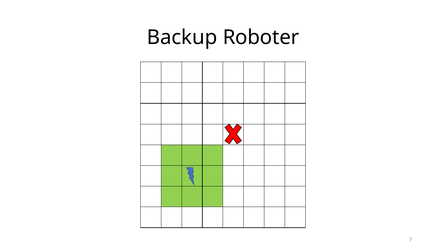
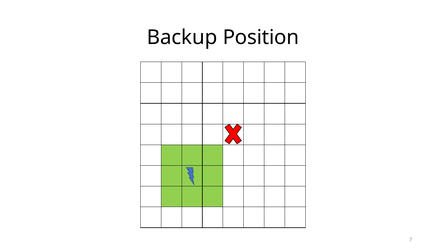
Roboter: Roboter -> Position (261, 37)
